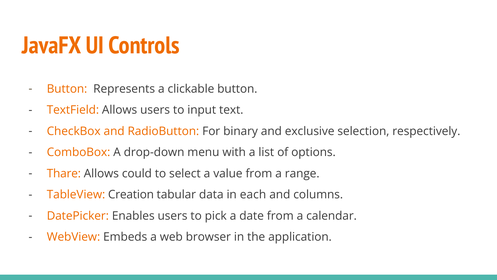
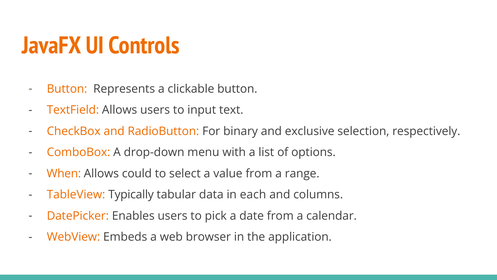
Thare: Thare -> When (64, 173)
Creation: Creation -> Typically (131, 194)
